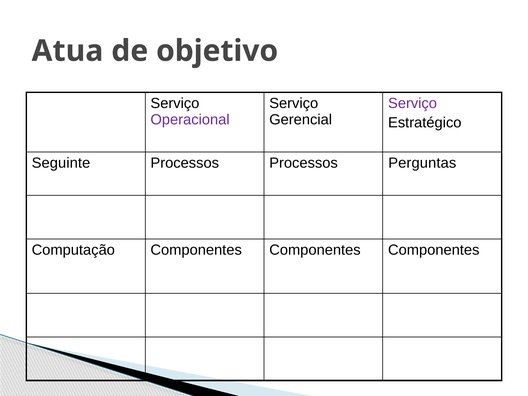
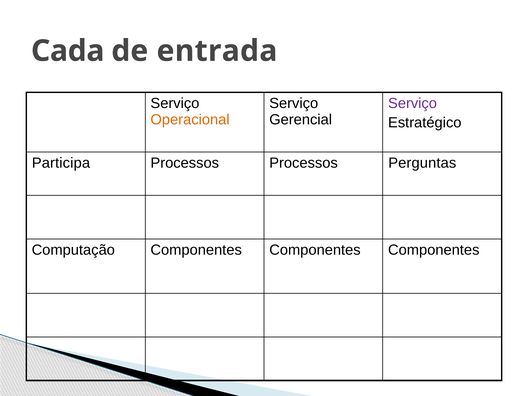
Atua: Atua -> Cada (68, 51)
objetivo: objetivo -> entrada (217, 51)
Operacional colour: purple -> orange (190, 120)
Seguinte: Seguinte -> Participa (61, 163)
